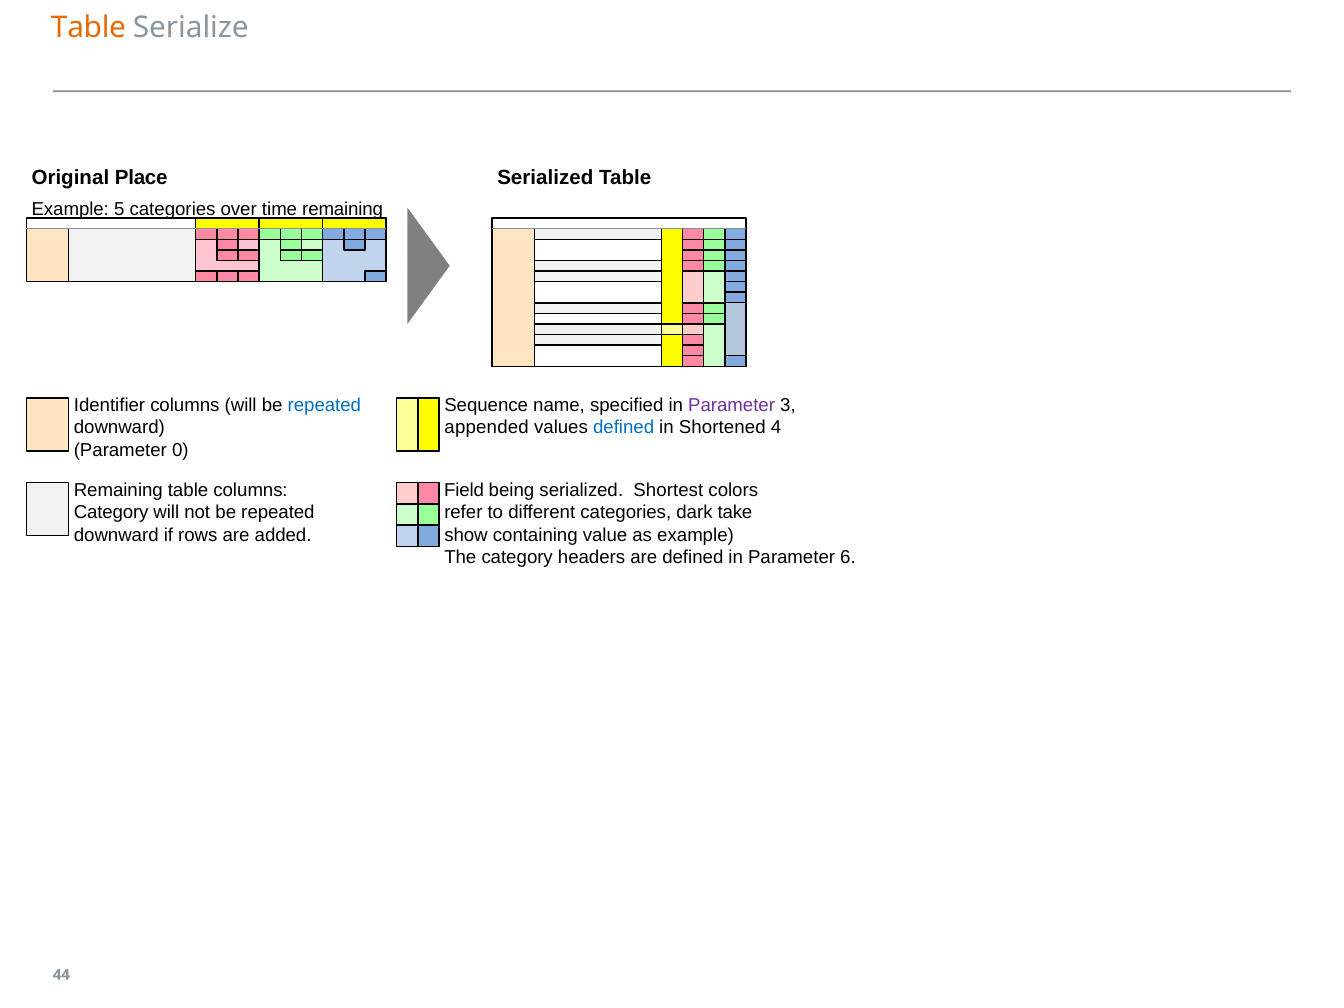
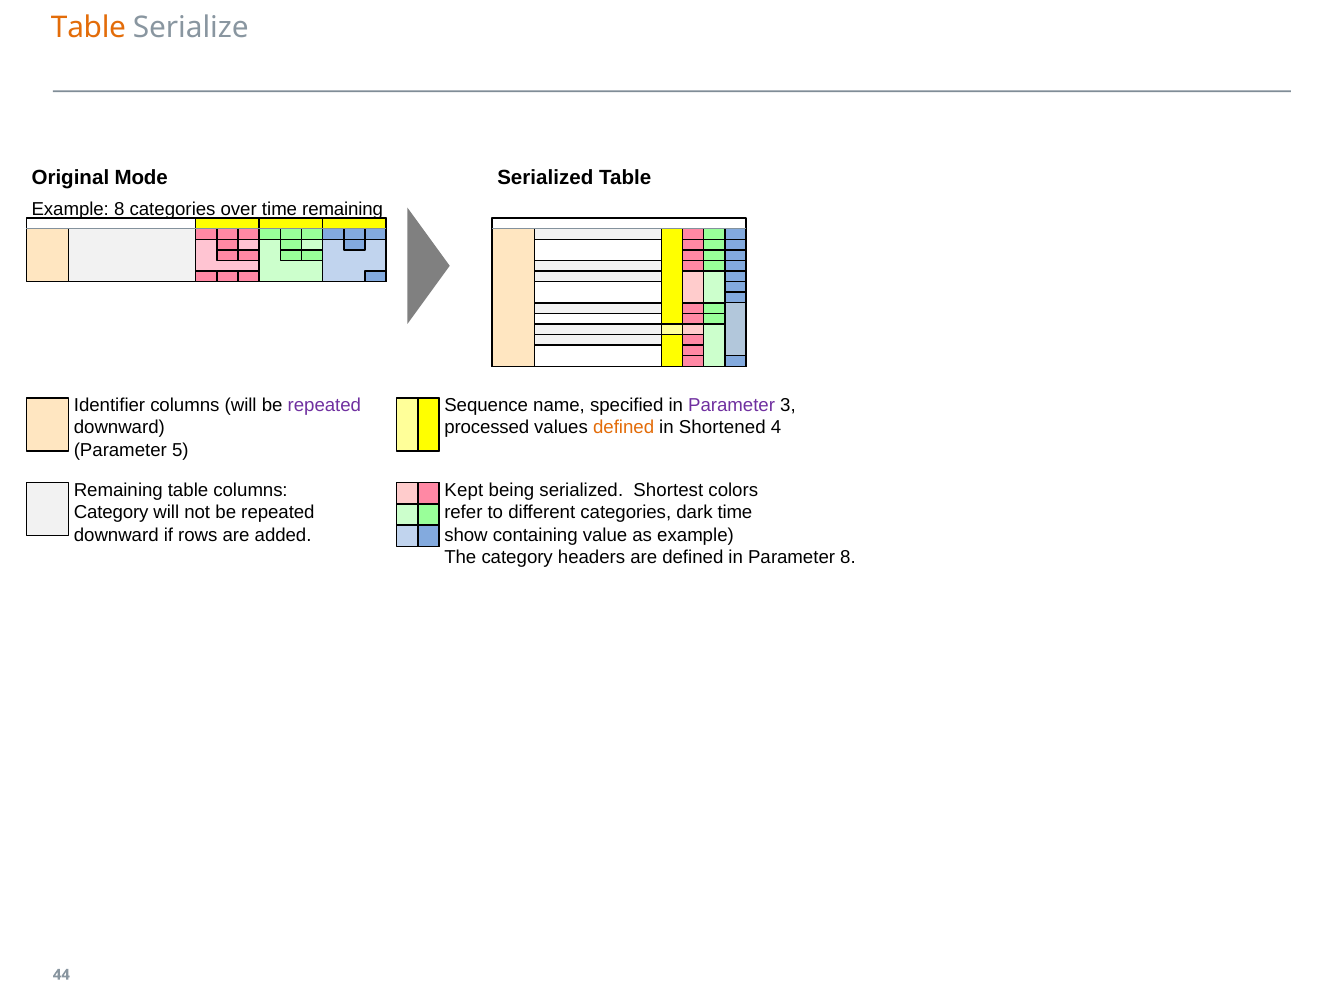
Place: Place -> Mode (141, 177)
Example 5: 5 -> 8 (119, 209)
repeated colour: blue -> purple (324, 405)
appended: appended -> processed (487, 428)
defined colour: blue -> orange (624, 428)
0: 0 -> 5 (180, 450)
Field: Field -> Kept (464, 490)
dark take: take -> time (735, 512)
Parameter 6: 6 -> 8 (848, 557)
